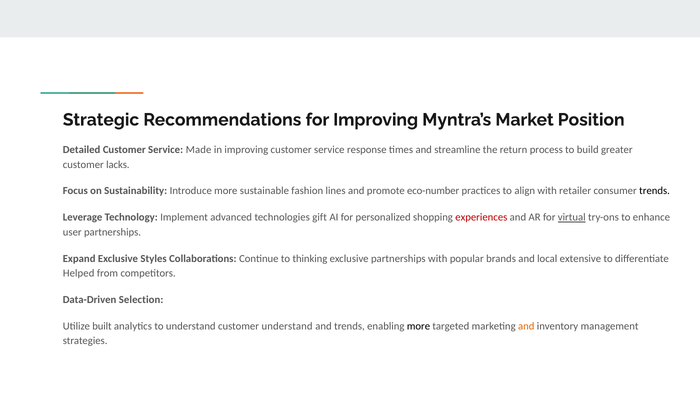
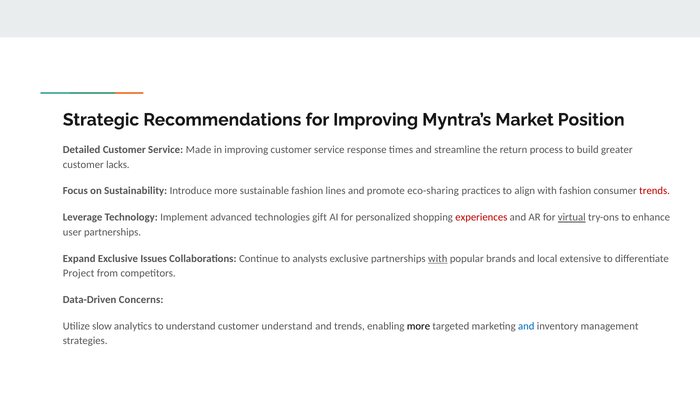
eco-number: eco-number -> eco-sharing (433, 191)
with retailer: retailer -> fashion (575, 191)
trends colour: black -> red (655, 191)
Styles: Styles -> Issues (154, 258)
thinking: thinking -> analysts (310, 258)
with underline: none -> present (438, 258)
Helped: Helped -> Project (79, 273)
Selection: Selection -> Concerns (141, 300)
built: built -> slow (102, 326)
and colour: orange -> blue (526, 326)
